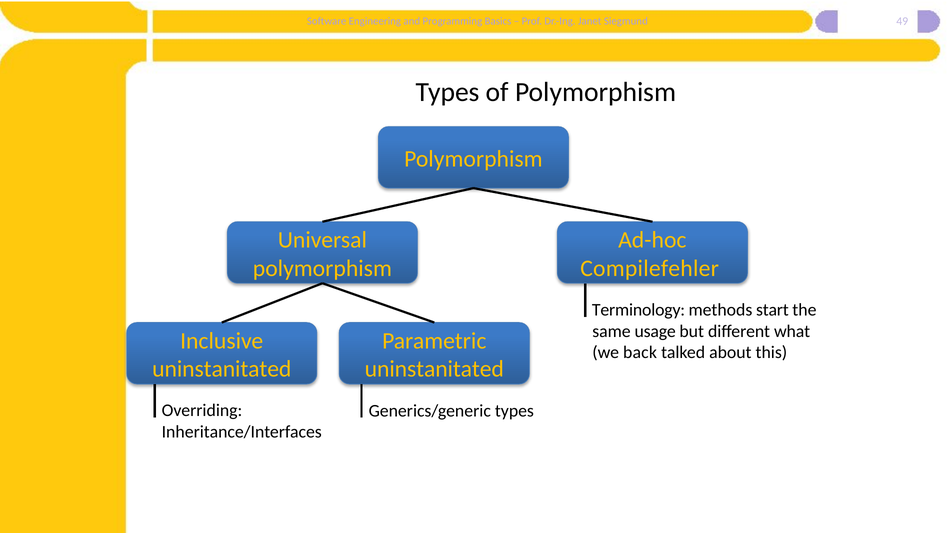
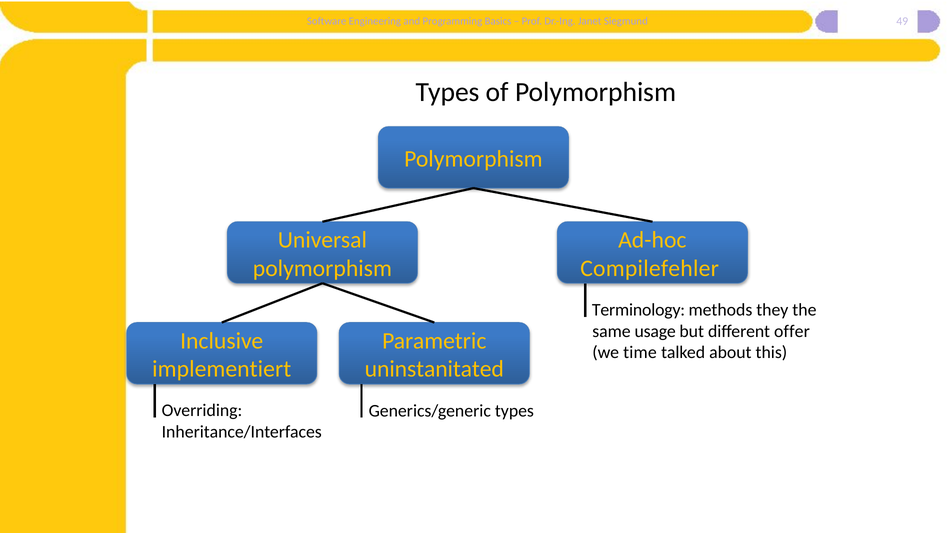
start: start -> they (772, 310)
what: what -> offer (792, 331)
back: back -> time (640, 352)
uninstanitated: uninstanitated -> implementiert (222, 369)
